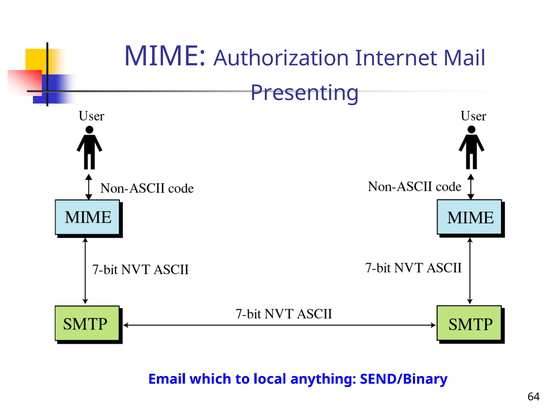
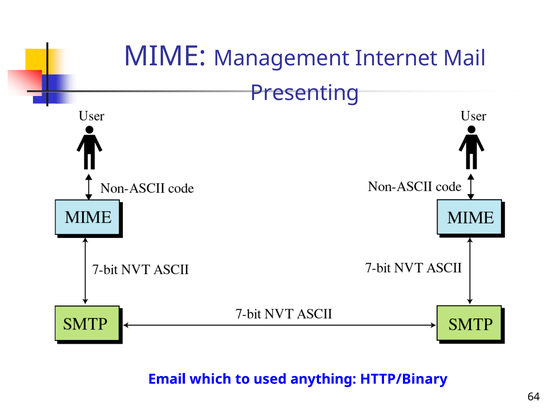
Authorization: Authorization -> Management (282, 58)
local: local -> used (270, 379)
SEND/Binary: SEND/Binary -> HTTP/Binary (404, 379)
